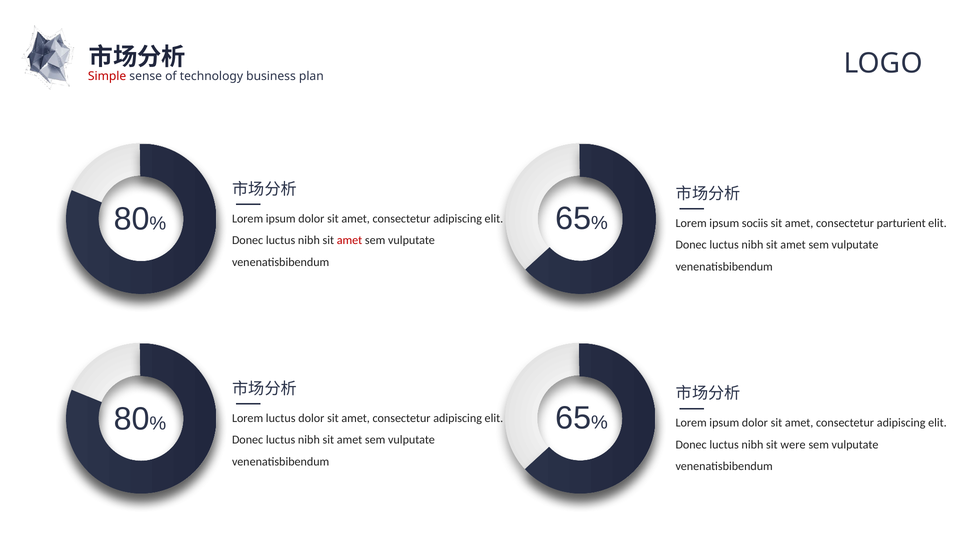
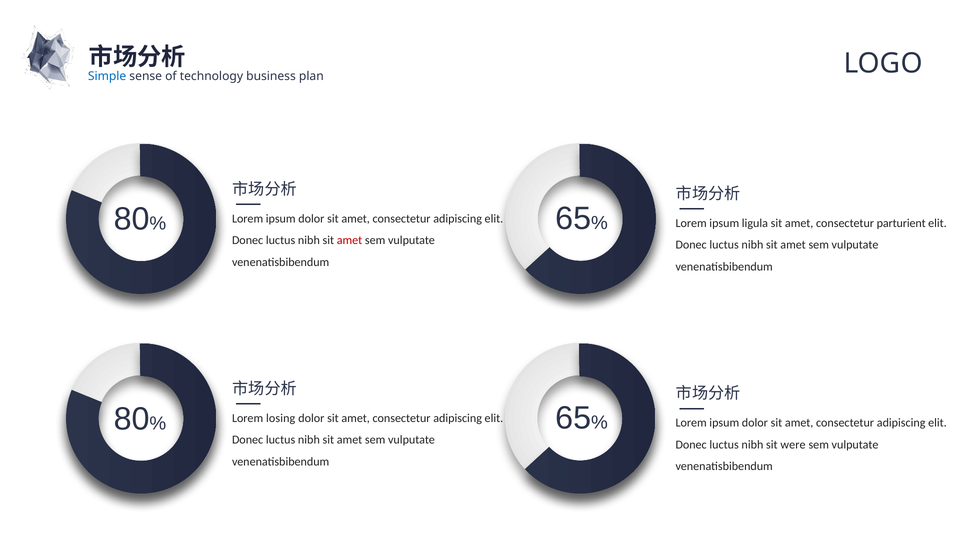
Simple colour: red -> blue (107, 76)
sociis: sociis -> ligula (755, 223)
Lorem luctus: luctus -> losing (281, 419)
